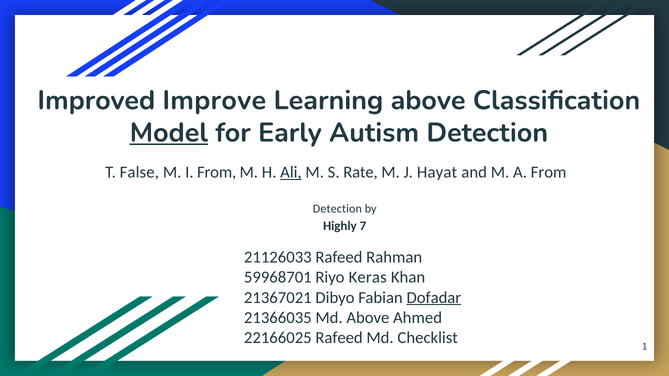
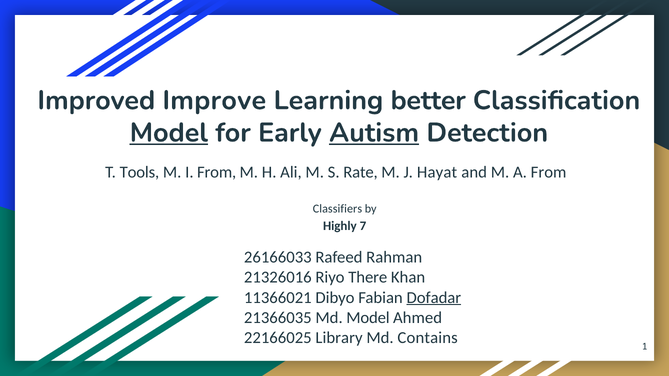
Learning above: above -> better (428, 100)
Autism underline: none -> present (374, 133)
False: False -> Tools (139, 172)
Ali underline: present -> none (291, 172)
Detection: Detection -> Classifiers (337, 209)
21126033: 21126033 -> 26166033 (278, 258)
59968701: 59968701 -> 21326016 (278, 278)
Keras: Keras -> There (368, 278)
21367021: 21367021 -> 11366021 (278, 298)
Md Above: Above -> Model (368, 318)
22166025 Rafeed: Rafeed -> Library (339, 338)
Checklist: Checklist -> Contains (428, 338)
